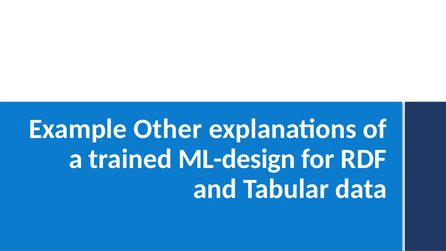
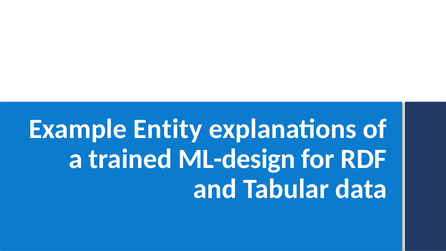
Other: Other -> Entity (168, 129)
